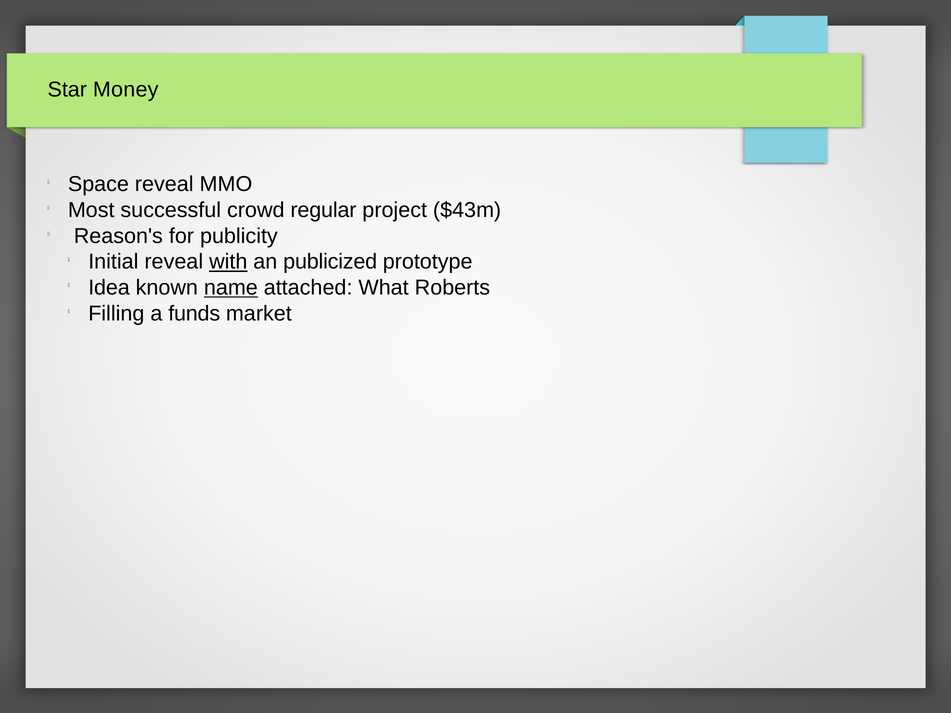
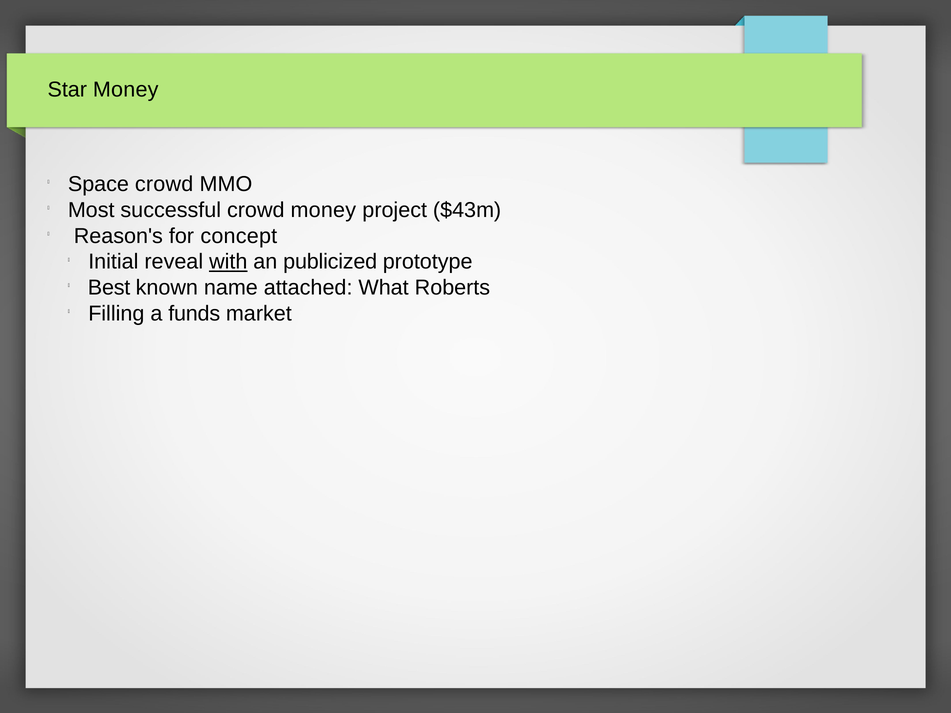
Space reveal: reveal -> crowd (164, 184)
crowd regular: regular -> money (323, 210)
publicity: publicity -> concept (239, 236)
Idea: Idea -> Best (109, 288)
name underline: present -> none (231, 288)
